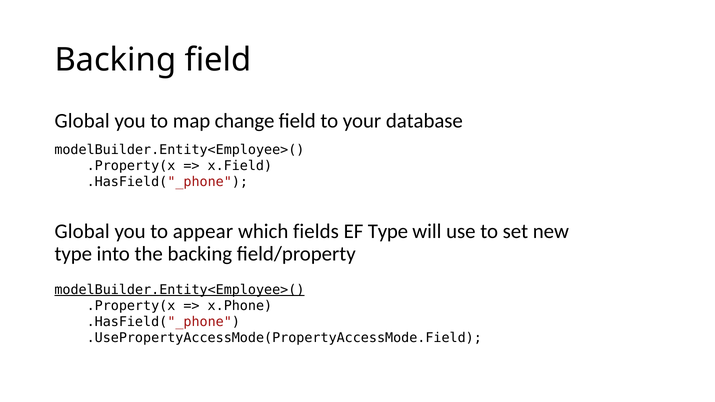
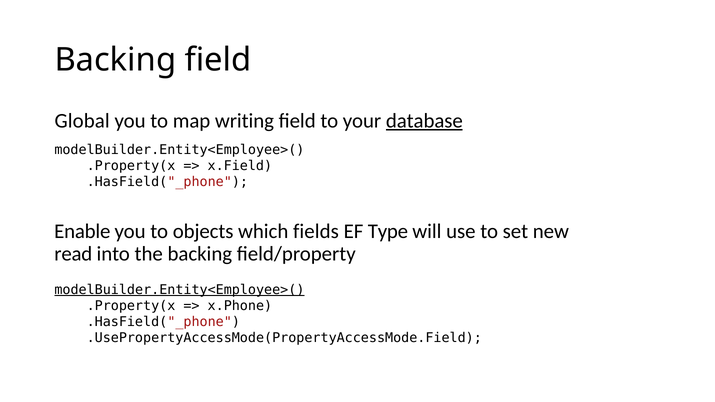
change: change -> writing (244, 121)
database underline: none -> present (424, 121)
Global: Global -> Enable (82, 232)
appear: appear -> objects (203, 232)
type: type -> read (73, 254)
